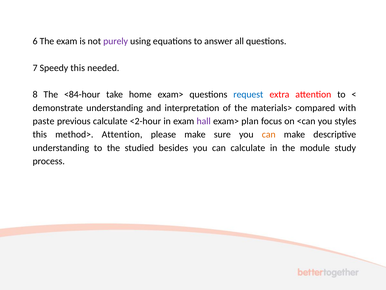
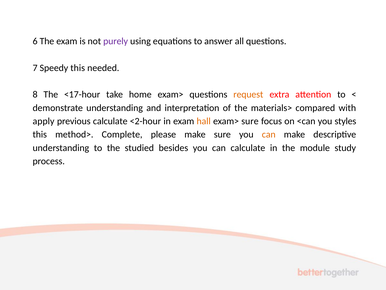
<84-hour: <84-hour -> <17-hour (82, 94)
request colour: blue -> orange (248, 94)
paste: paste -> apply (44, 121)
hall colour: purple -> orange (204, 121)
exam> plan: plan -> sure (250, 121)
method> Attention: Attention -> Complete (122, 134)
